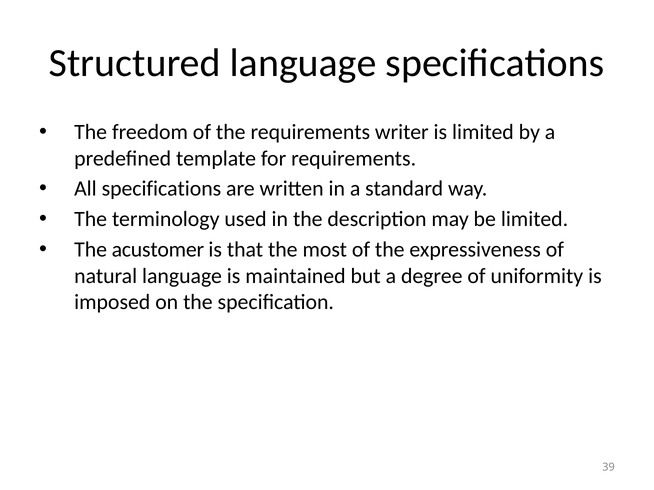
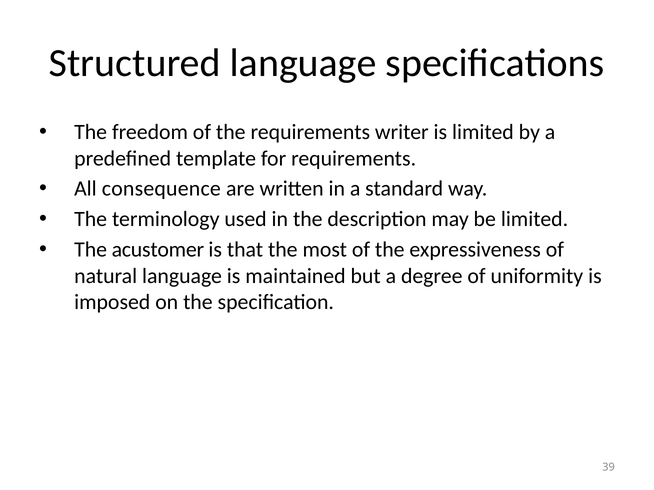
All specifications: specifications -> consequence (161, 189)
